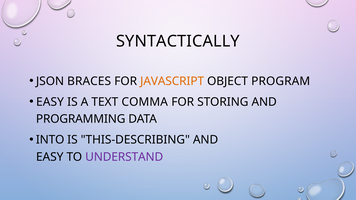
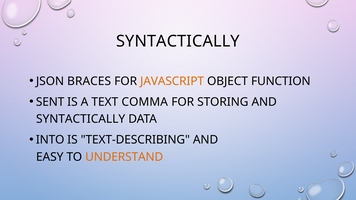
PROGRAM: PROGRAM -> FUNCTION (281, 81)
EASY: EASY -> SENT (50, 102)
PROGRAMMING: PROGRAMMING -> SYNTACTICALLY (81, 119)
THIS-DESCRIBING: THIS-DESCRIBING -> TEXT-DESCRIBING (135, 140)
UNDERSTAND colour: purple -> orange (124, 157)
